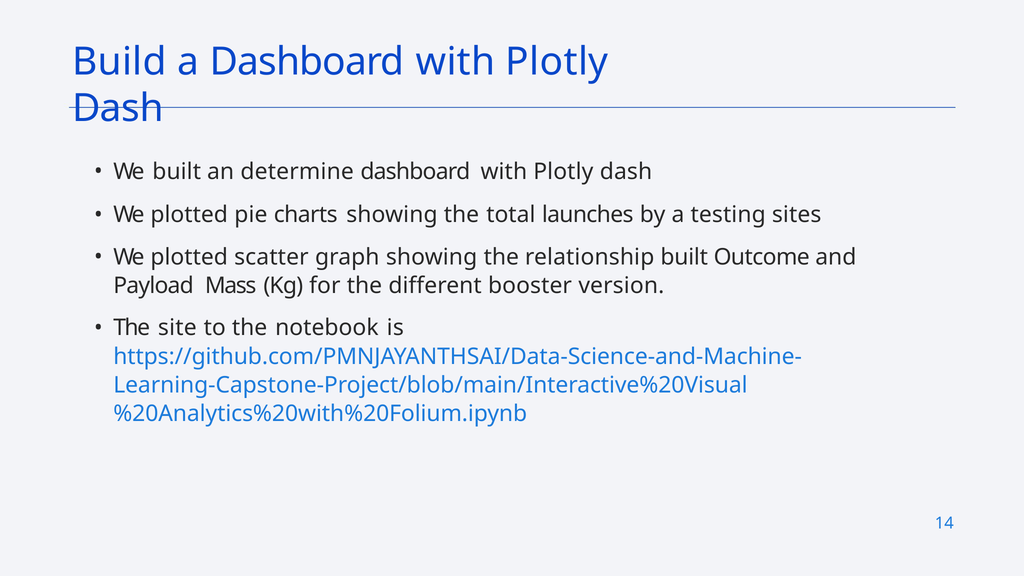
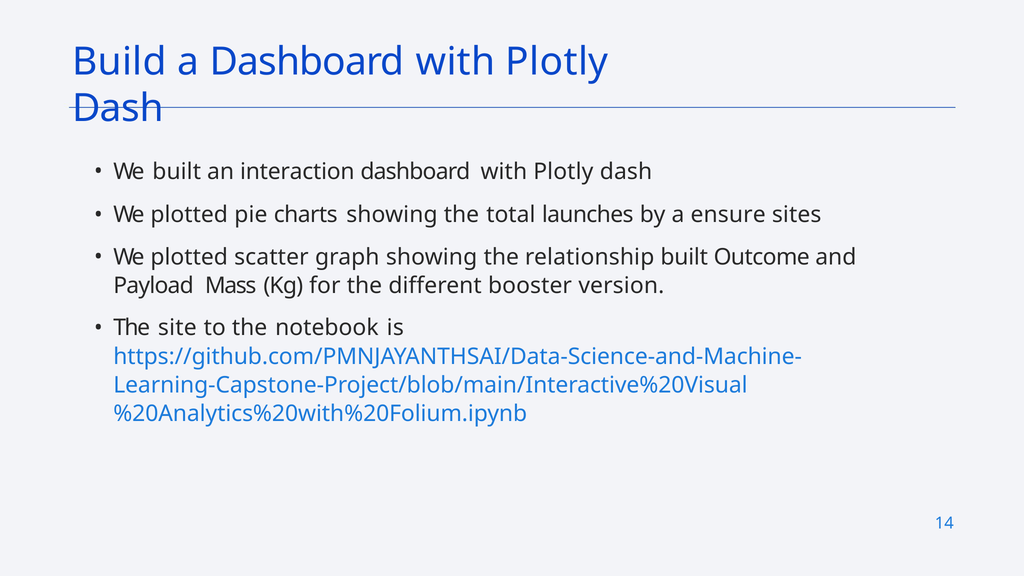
determine: determine -> interaction (297, 172)
testing: testing -> ensure (728, 215)
